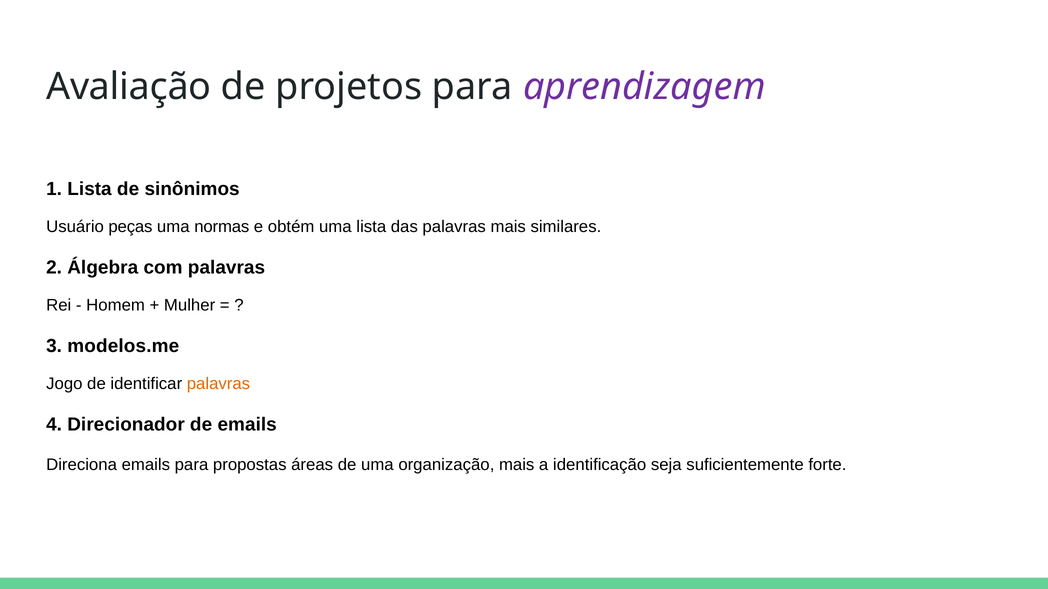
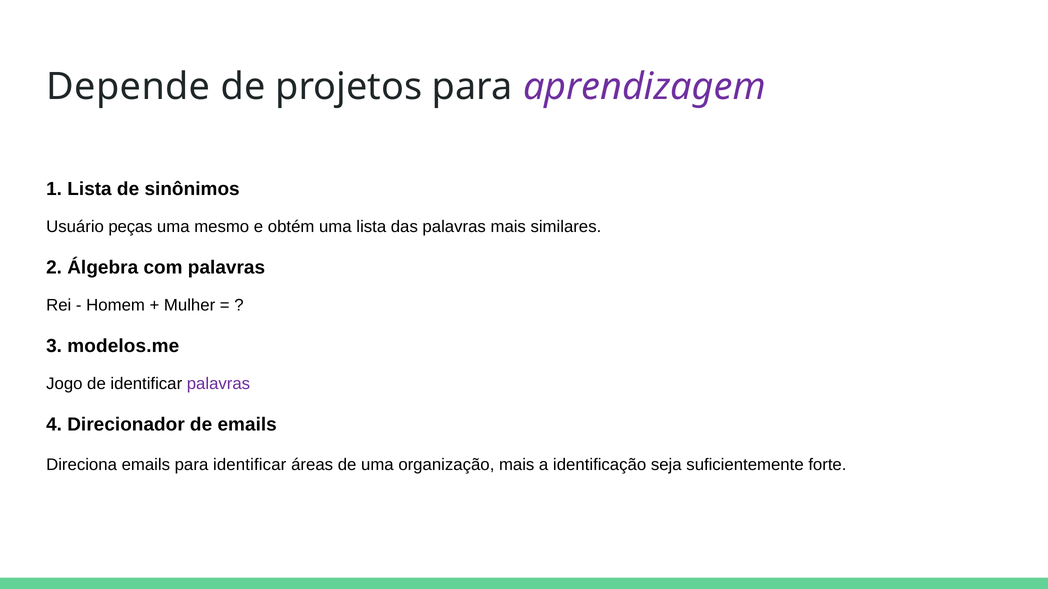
Avaliação: Avaliação -> Depende (128, 87)
normas: normas -> mesmo (222, 227)
palavras colour: orange -> purple (218, 384)
para propostas: propostas -> identificar (250, 465)
